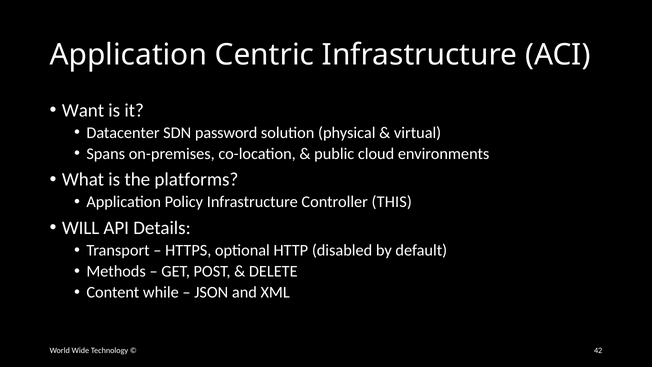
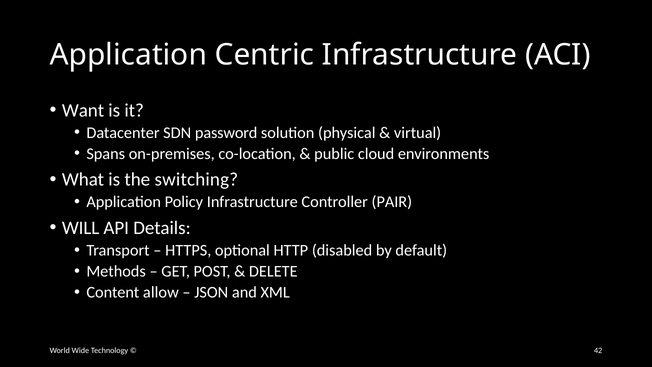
platforms: platforms -> switching (196, 179)
THIS: THIS -> PAIR (392, 202)
while: while -> allow (161, 292)
